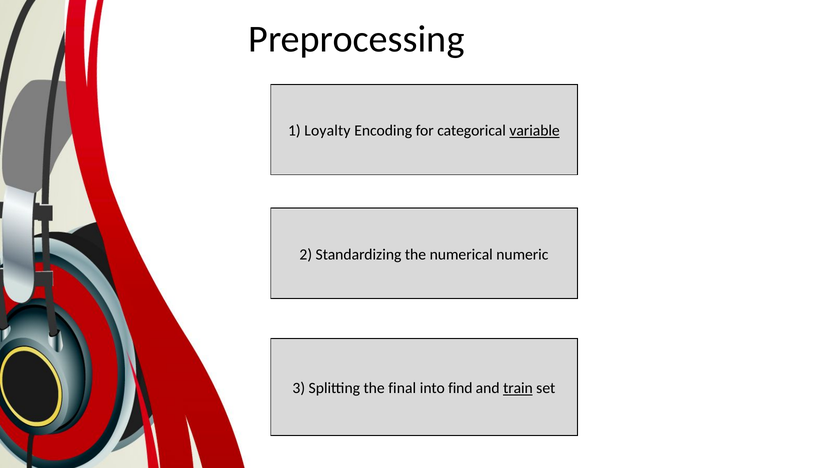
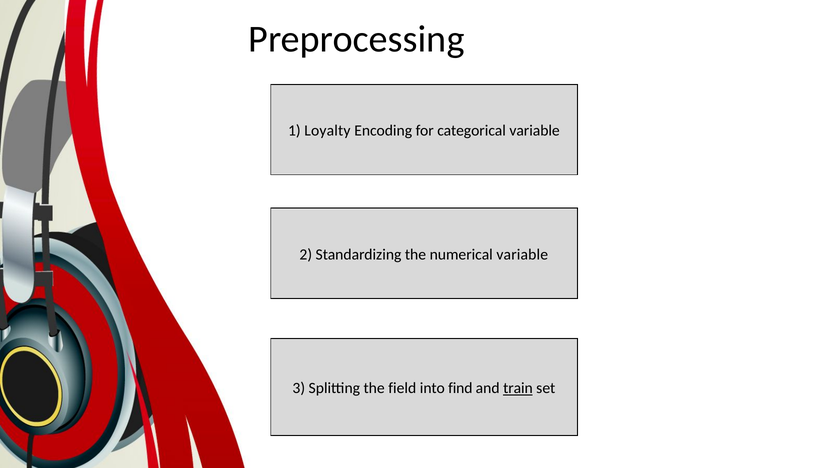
variable underline: present -> none (535, 131)
numerical numeric: numeric -> variable (522, 255)
final: final -> field (402, 389)
